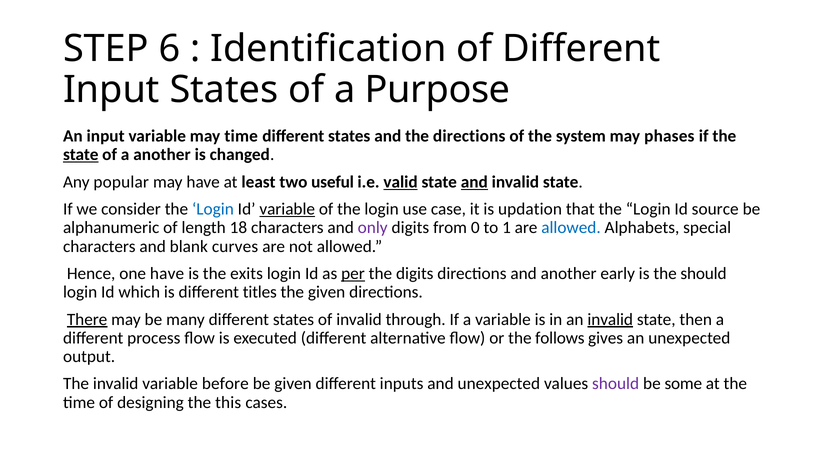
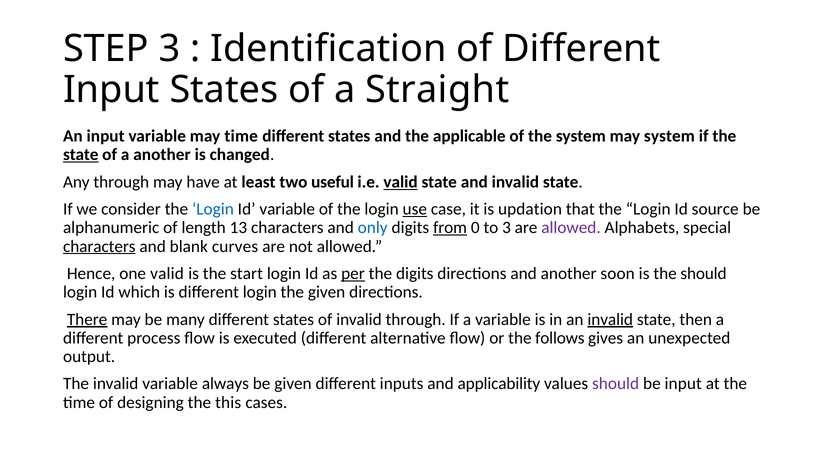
STEP 6: 6 -> 3 (170, 49)
Purpose: Purpose -> Straight (437, 90)
the directions: directions -> applicable (469, 136)
may phases: phases -> system (669, 136)
Any popular: popular -> through (121, 182)
and underline: present -> none (474, 182)
variable underline: present -> none (287, 209)
use underline: none -> present (415, 209)
18: 18 -> 13 (238, 228)
only colour: purple -> blue (373, 228)
from underline: none -> present (450, 228)
to 1: 1 -> 3 (507, 228)
allowed colour: blue -> purple (571, 228)
characters underline: none -> present (99, 246)
one have: have -> valid (167, 274)
exits: exits -> start (247, 274)
early: early -> soon (618, 274)
different titles: titles -> login (260, 292)
before: before -> always (225, 384)
and unexpected: unexpected -> applicability (499, 384)
be some: some -> input (683, 384)
